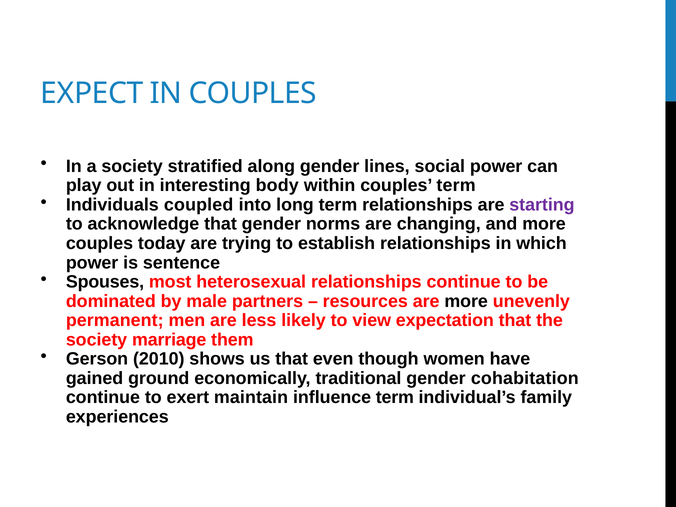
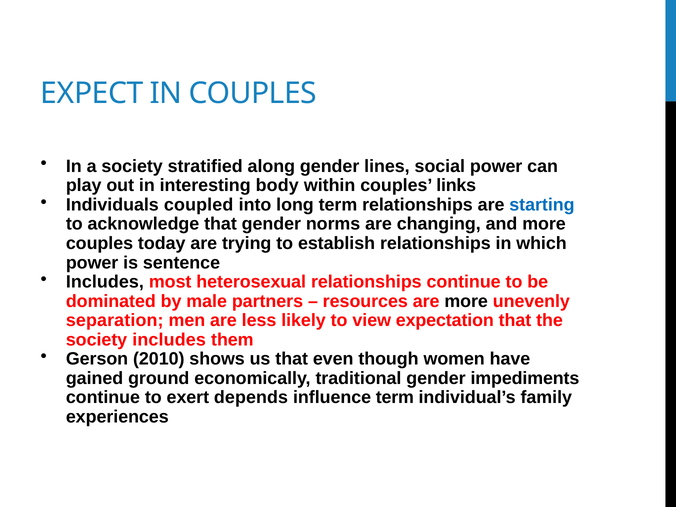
couples term: term -> links (456, 186)
starting colour: purple -> blue (542, 205)
Spouses: Spouses -> Includes (105, 282)
permanent: permanent -> separation (115, 320)
society marriage: marriage -> includes (169, 340)
cohabitation: cohabitation -> impediments (525, 378)
maintain: maintain -> depends (251, 398)
